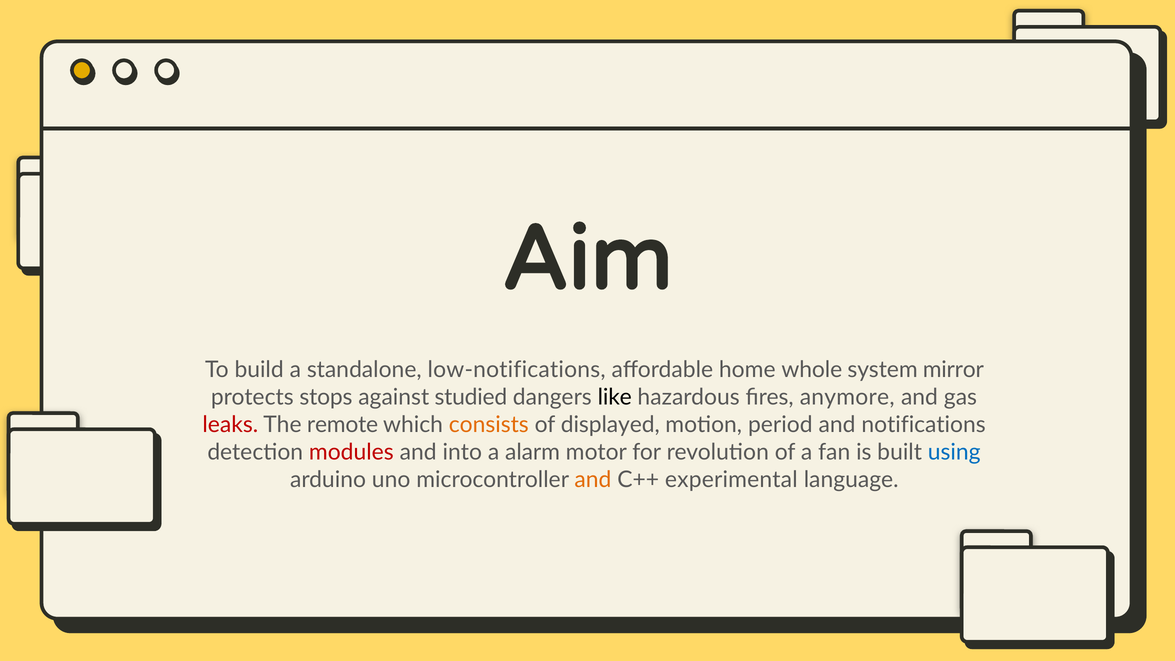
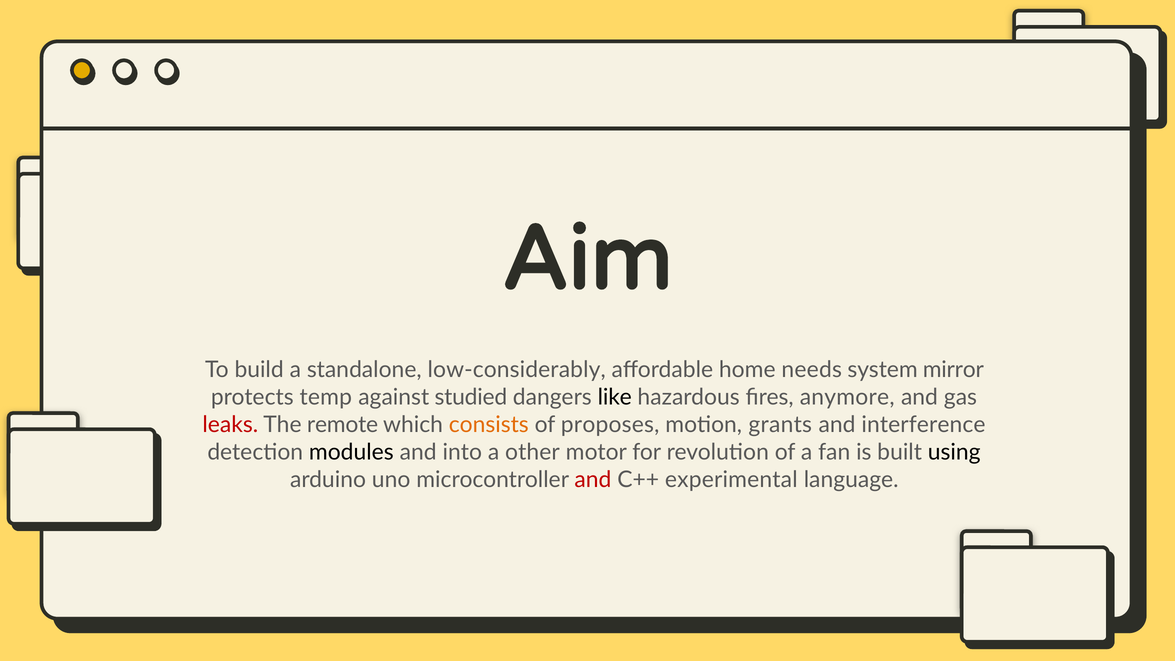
low-notifications: low-notifications -> low-considerably (517, 370)
whole: whole -> needs (812, 370)
stops: stops -> temp (326, 397)
displayed: displayed -> proposes (610, 425)
period: period -> grants (780, 425)
notifications: notifications -> interference (924, 425)
modules colour: red -> black (351, 452)
alarm: alarm -> other (532, 452)
using colour: blue -> black (954, 452)
and colour: orange -> red (593, 480)
